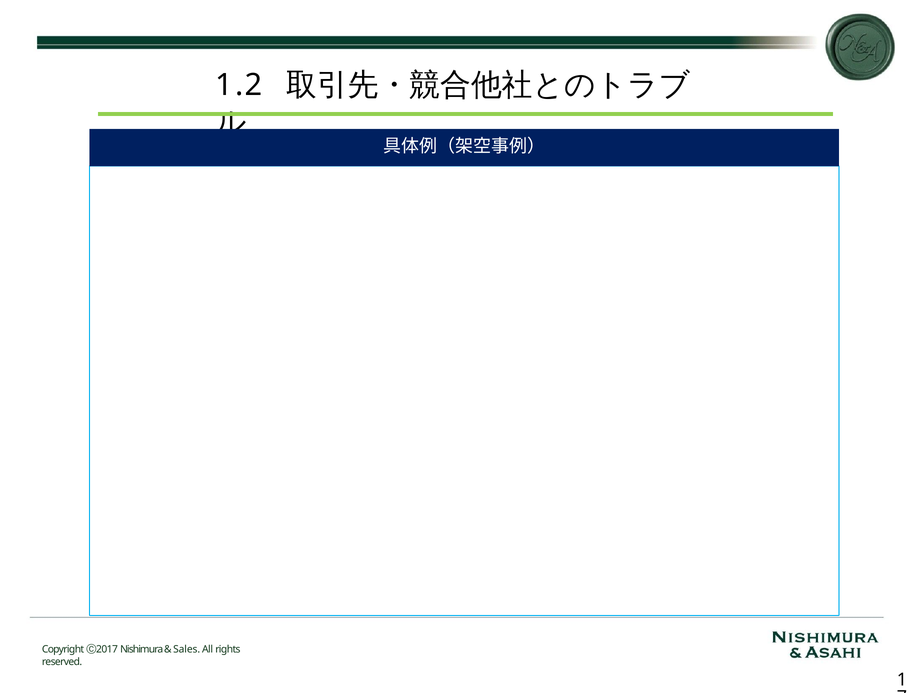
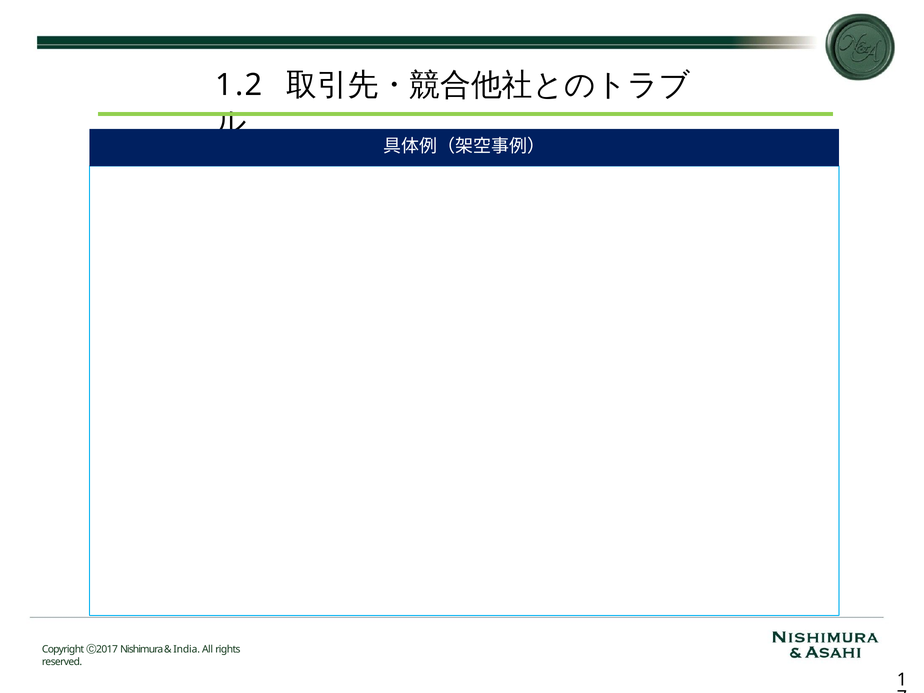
Sales: Sales -> India (187, 650)
